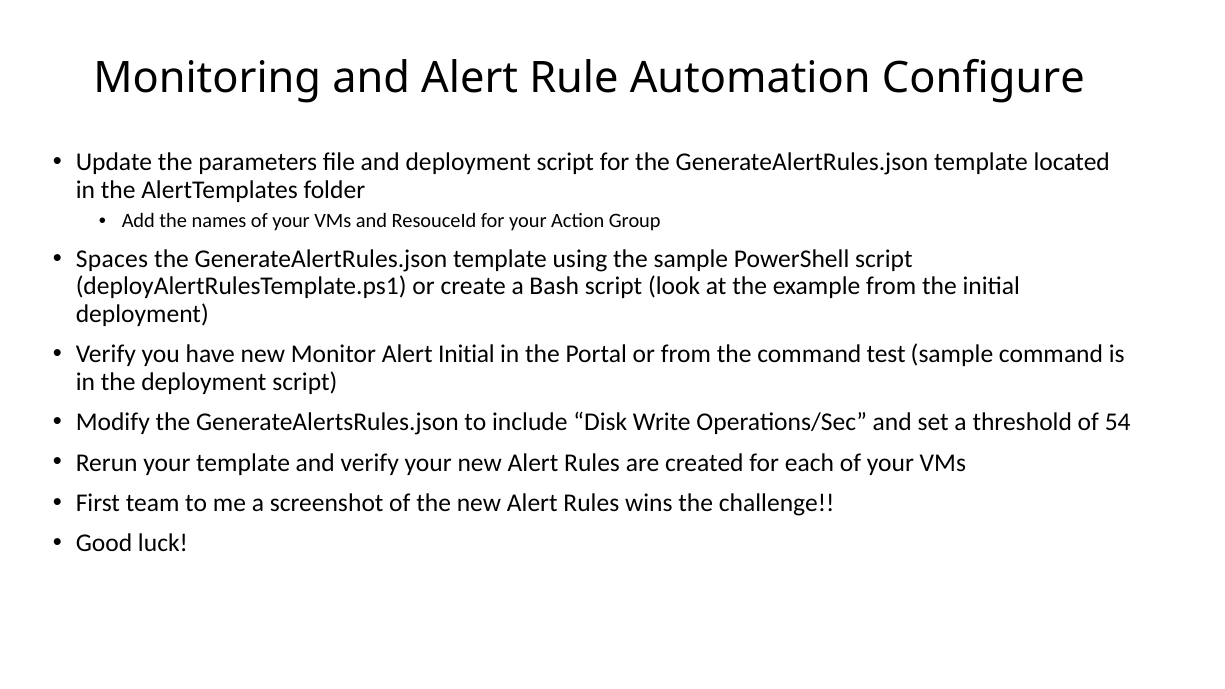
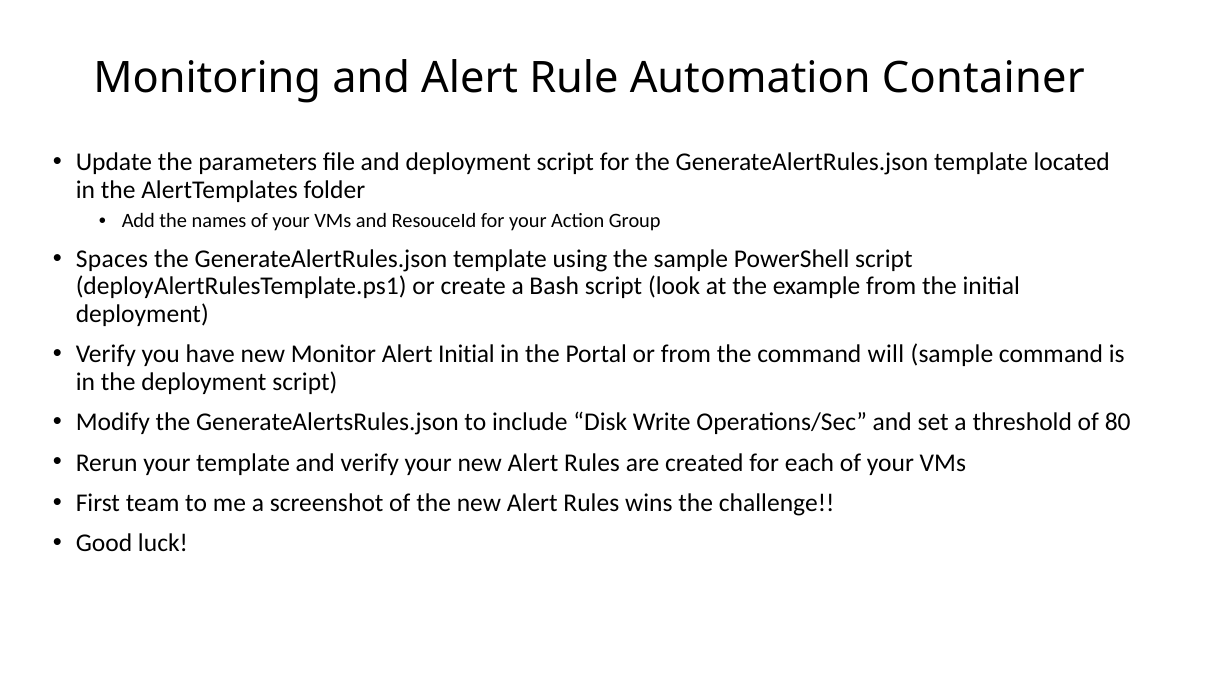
Configure: Configure -> Container (983, 78)
test: test -> will (886, 354)
54: 54 -> 80 (1118, 422)
